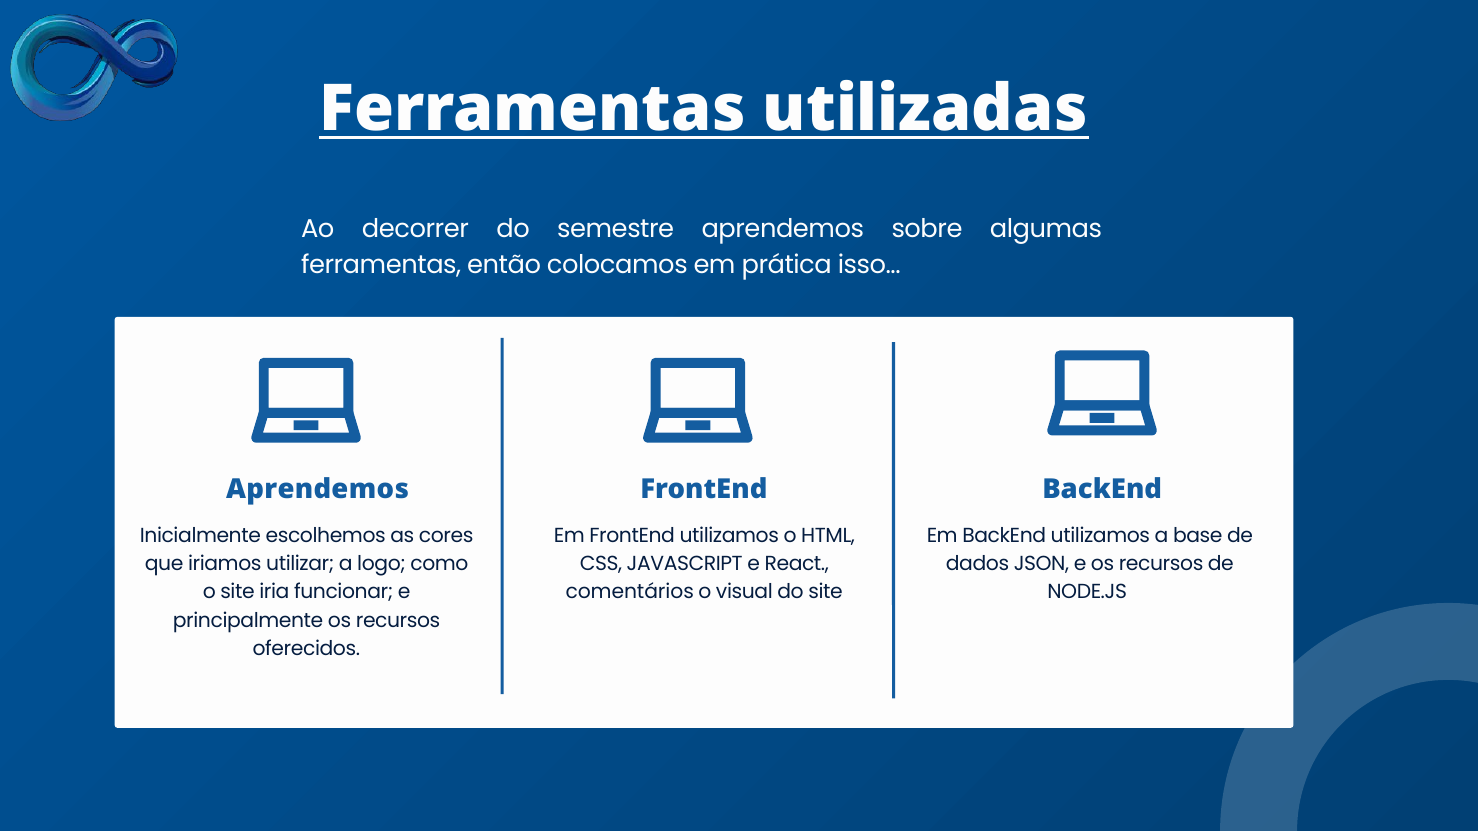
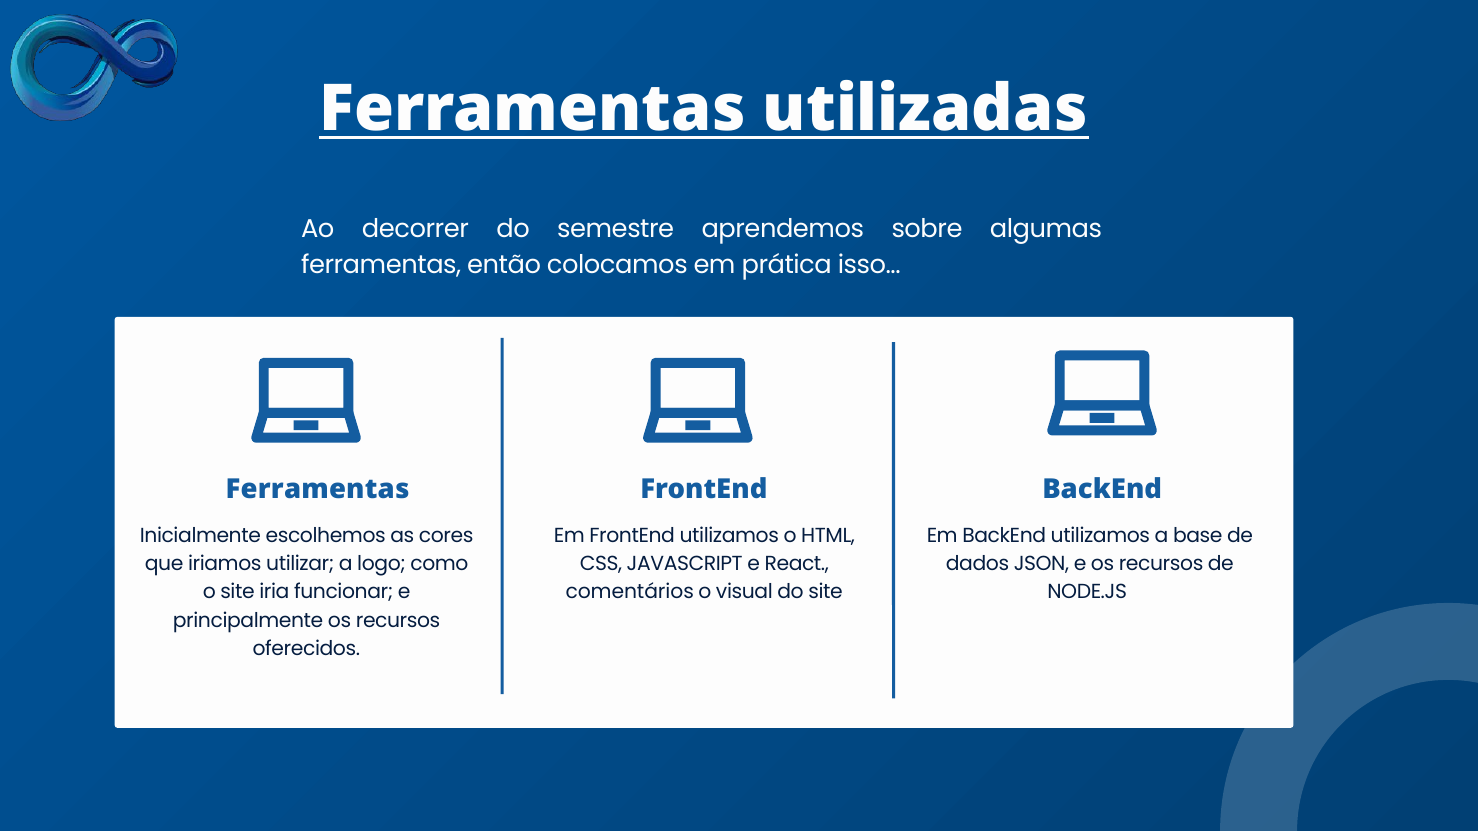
Aprendemos: Aprendemos -> Ferramentas (318, 489)
